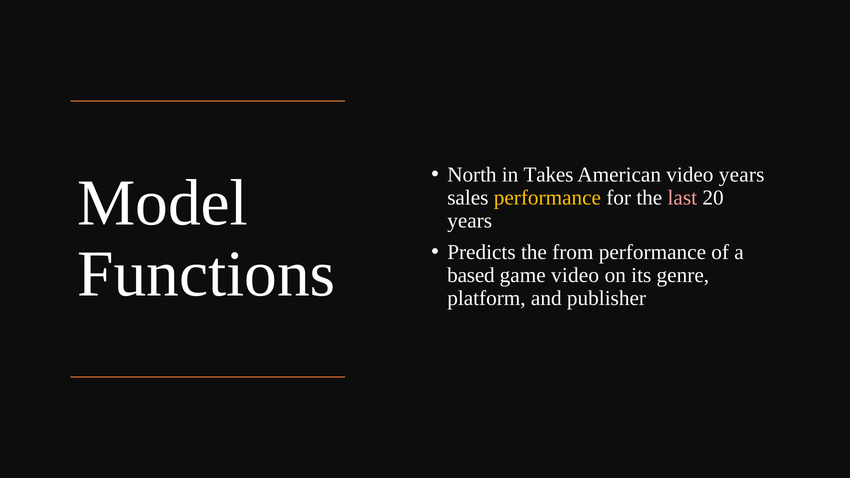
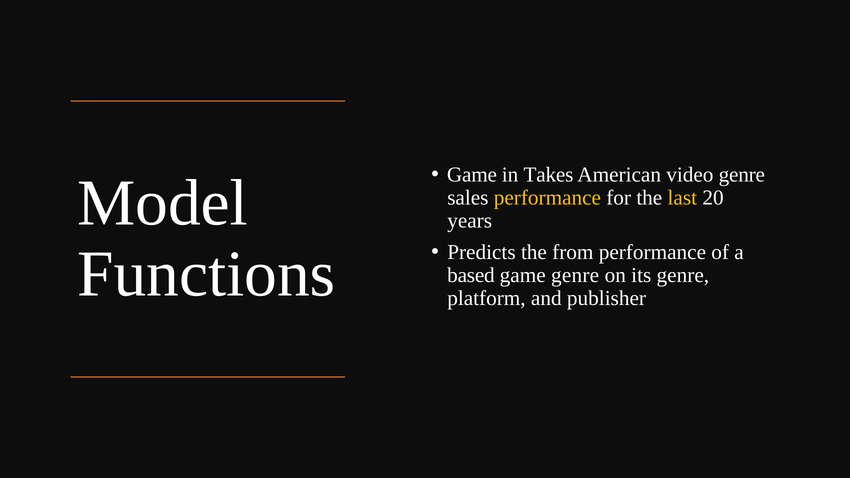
North: North -> Game (472, 175)
video years: years -> genre (742, 175)
last colour: pink -> yellow (682, 198)
game video: video -> genre (575, 275)
